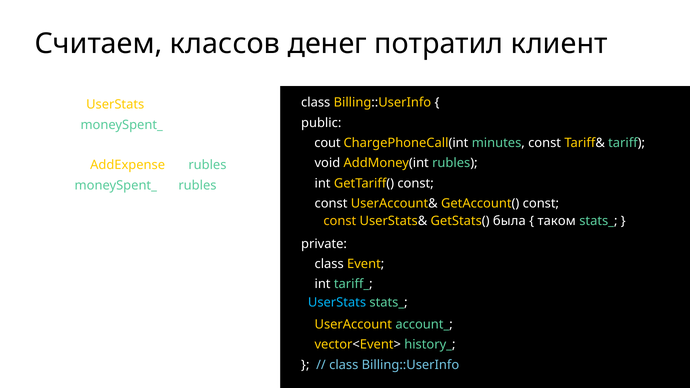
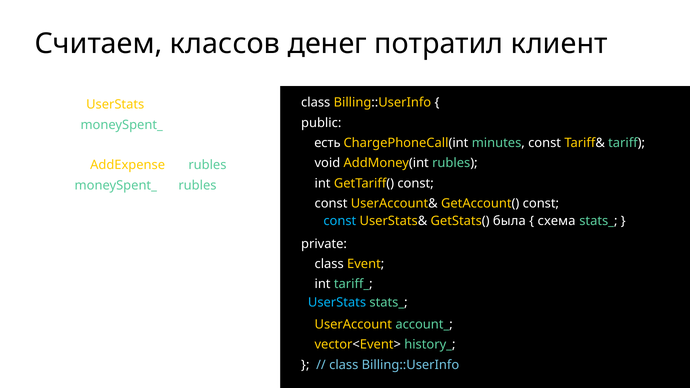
cout: cout -> есть (327, 143)
const colour: yellow -> light blue (340, 221)
таком: таком -> схема (557, 221)
